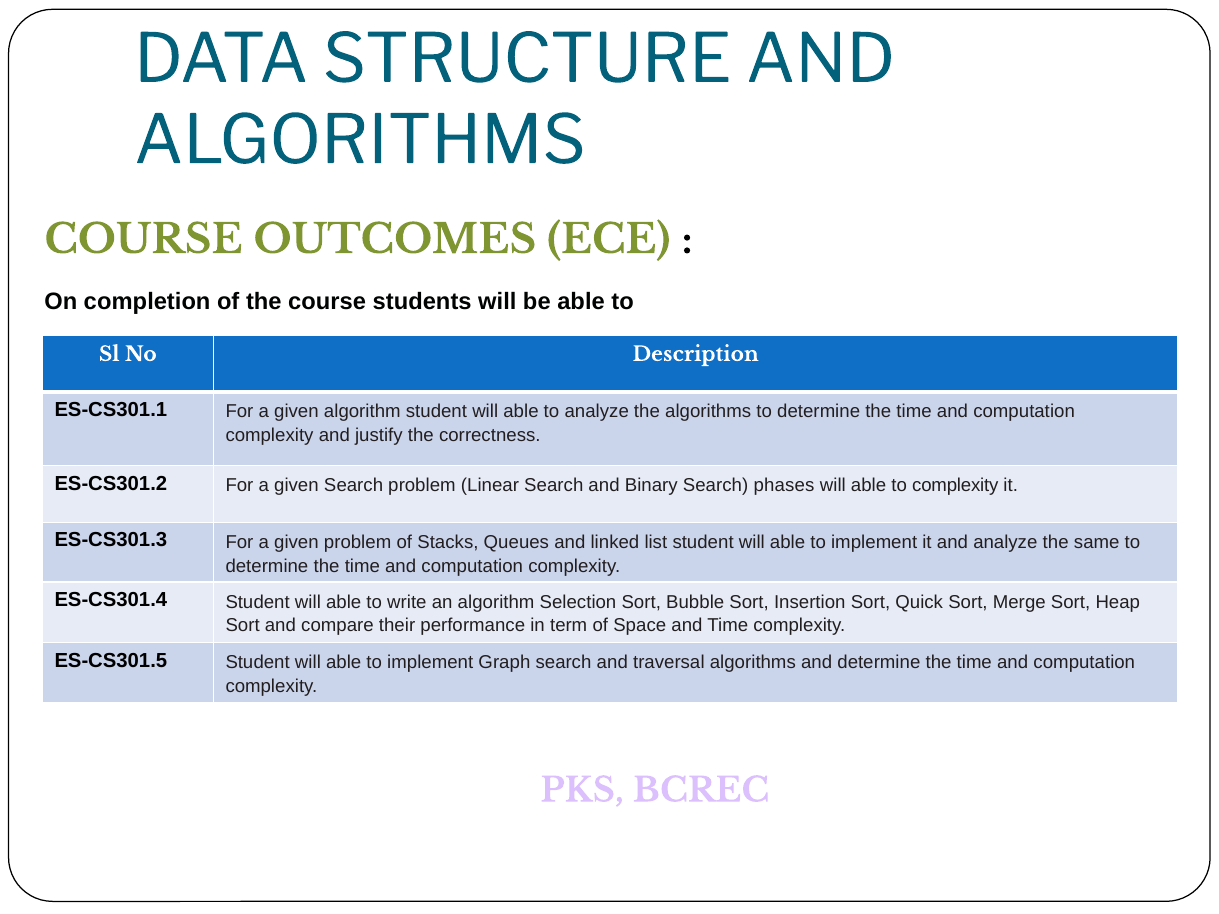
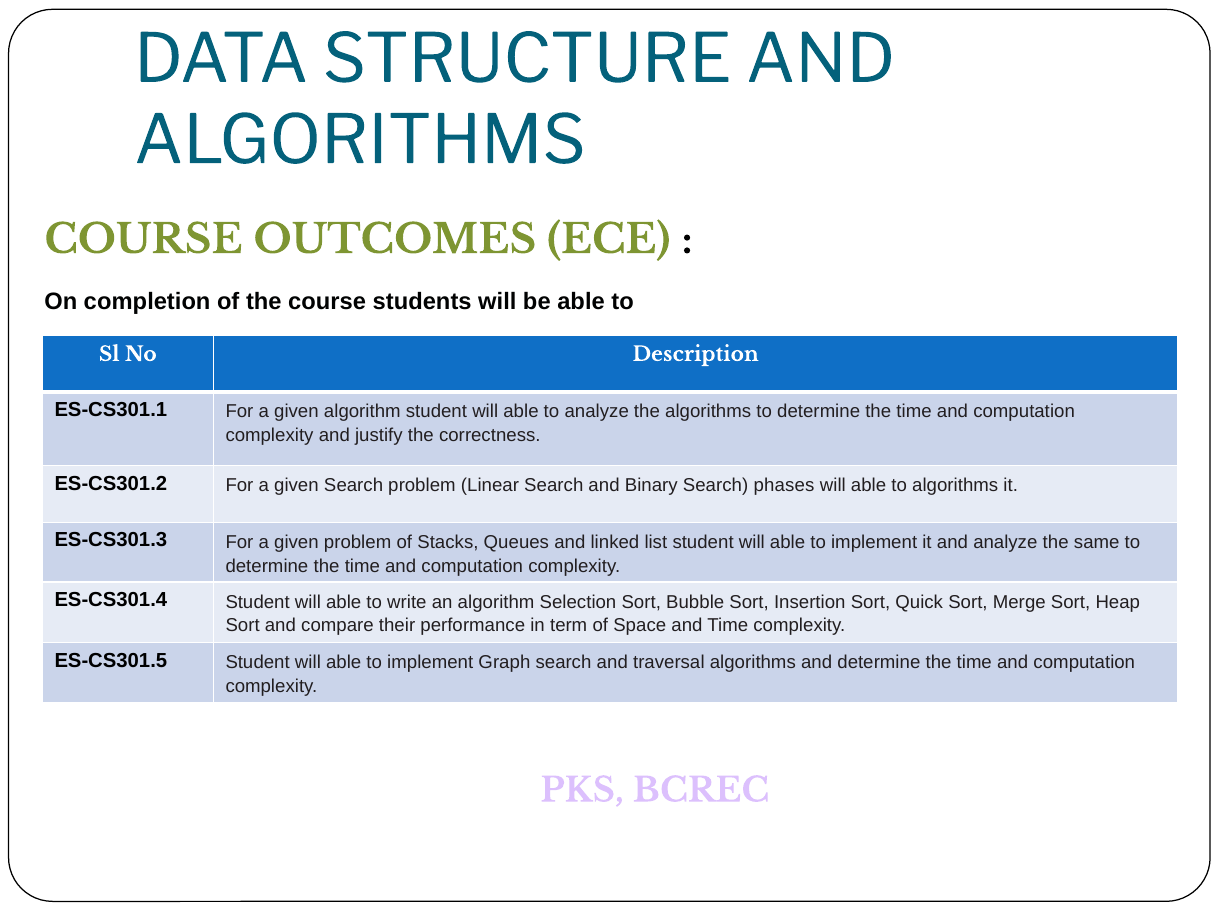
to complexity: complexity -> algorithms (955, 486)
